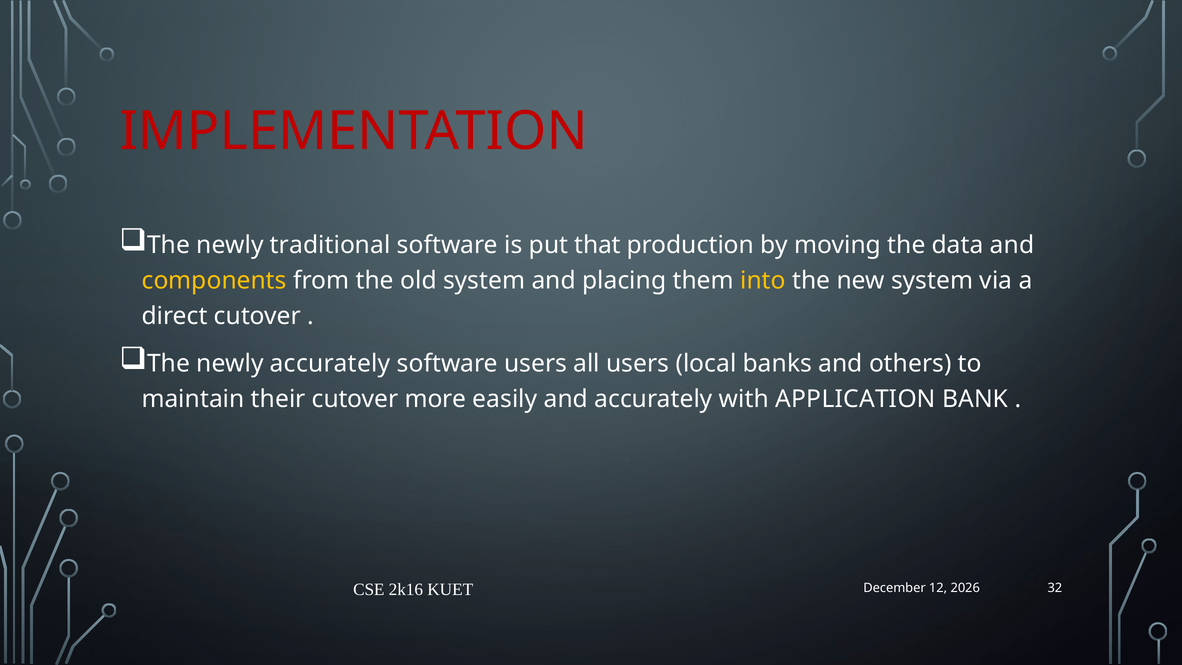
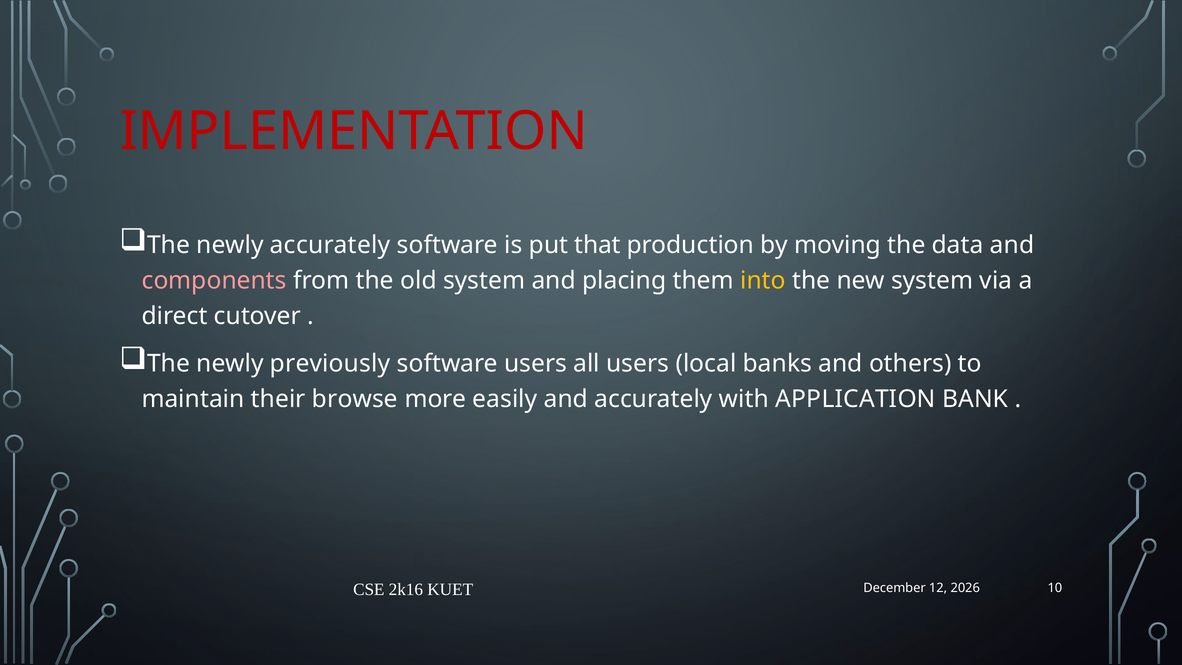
newly traditional: traditional -> accurately (330, 245)
components colour: yellow -> pink (214, 280)
newly accurately: accurately -> previously (330, 364)
their cutover: cutover -> browse (355, 399)
32: 32 -> 10 (1055, 588)
